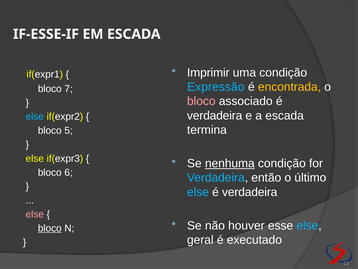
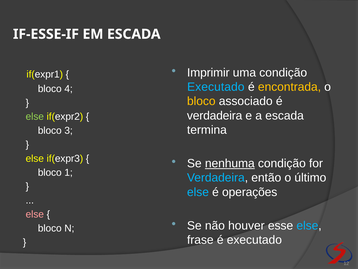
Expressão: Expressão -> Executado (216, 87)
7: 7 -> 4 (69, 89)
bloco colour: pink -> yellow (201, 101)
else colour: light blue -> light green (35, 116)
5: 5 -> 3 (69, 130)
6: 6 -> 1 (69, 172)
else é verdadeira: verdadeira -> operações (250, 192)
bloco underline: present -> none (50, 228)
geral: geral -> frase (200, 239)
